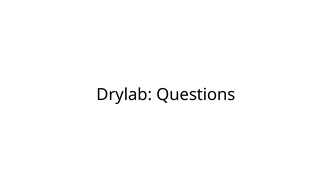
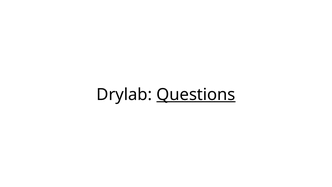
Questions underline: none -> present (196, 94)
